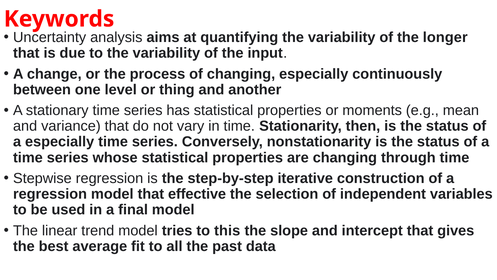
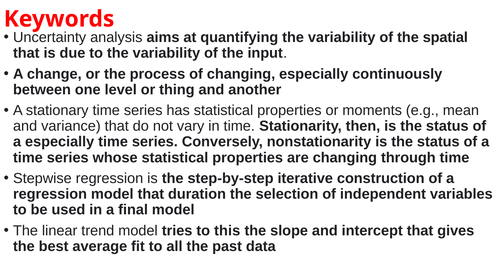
longer: longer -> spatial (445, 37)
effective: effective -> duration (197, 194)
